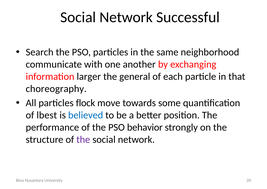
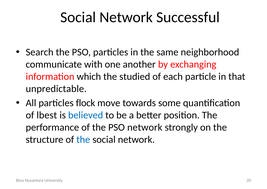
larger: larger -> which (89, 77)
general: general -> studied (135, 77)
choreography: choreography -> unpredictable (56, 89)
PSO behavior: behavior -> network (145, 127)
the colour: purple -> blue (83, 140)
